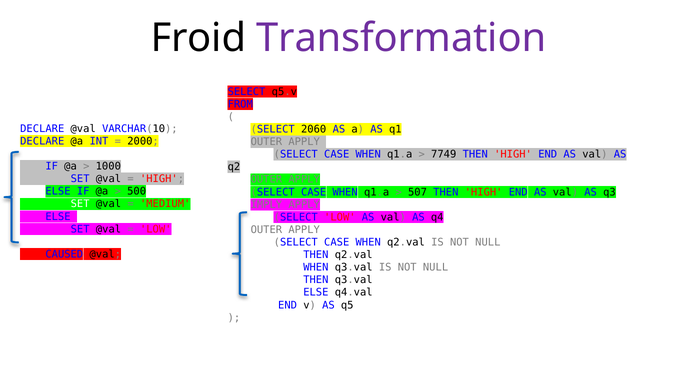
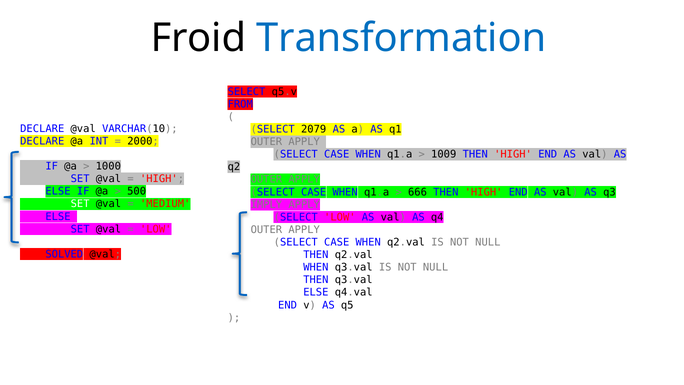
Transformation colour: purple -> blue (401, 38)
2060: 2060 -> 2079 (314, 129)
7749: 7749 -> 1009 (444, 154)
507: 507 -> 666 (418, 192)
CAUSED: CAUSED -> SOLVED (64, 254)
